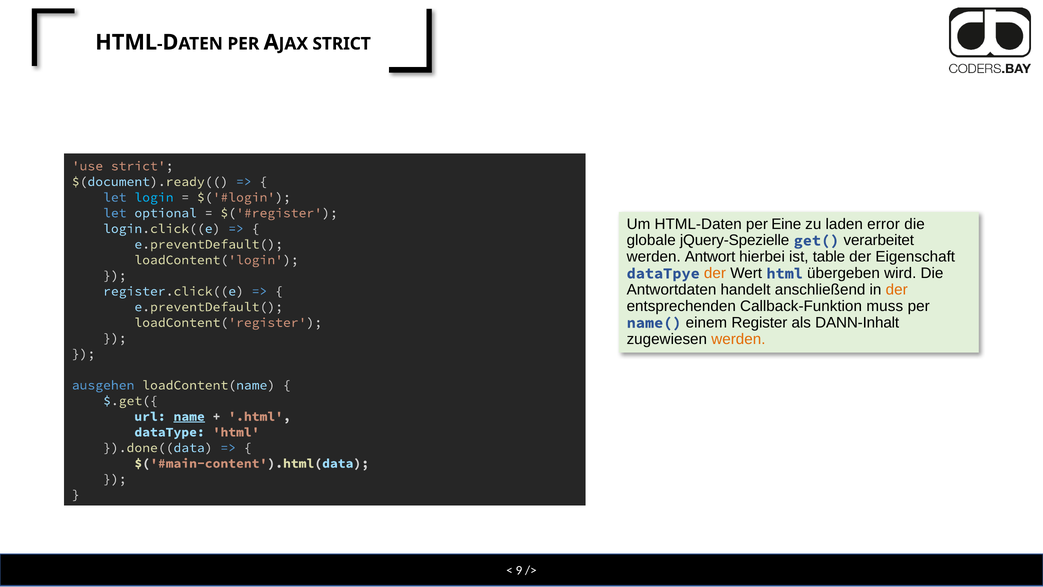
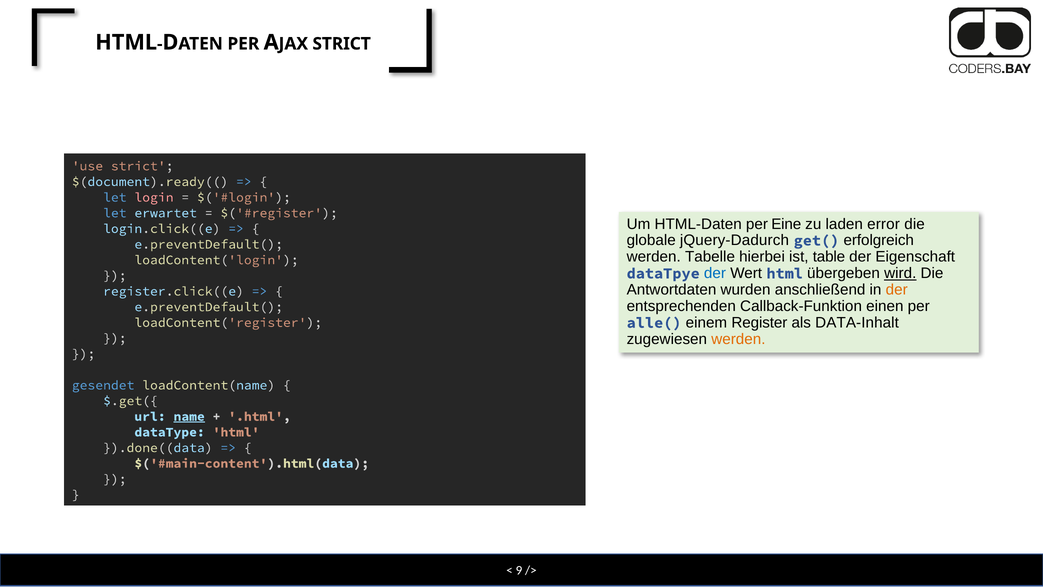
login colour: light blue -> pink (154, 197)
optional: optional -> erwartet (166, 213)
jQuery-Spezielle: jQuery-Spezielle -> jQuery-Dadurch (734, 240)
verarbeitet: verarbeitet -> erfolgreich (879, 240)
Antwort: Antwort -> Tabelle (710, 257)
der colour: orange -> blue (715, 273)
wird underline: none -> present (900, 273)
handelt: handelt -> wurden (746, 290)
muss: muss -> einen (885, 306)
name(: name( -> alle( (654, 323)
DANN-Inhalt: DANN-Inhalt -> DATA-Inhalt (857, 323)
ausgehen: ausgehen -> gesendet (103, 385)
